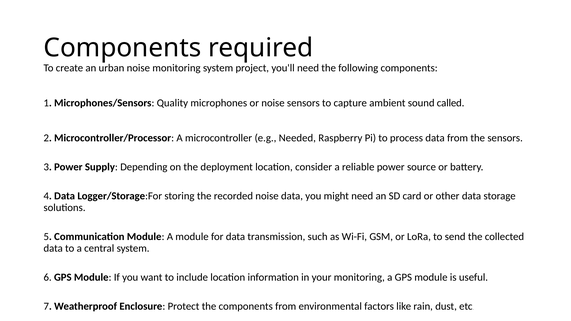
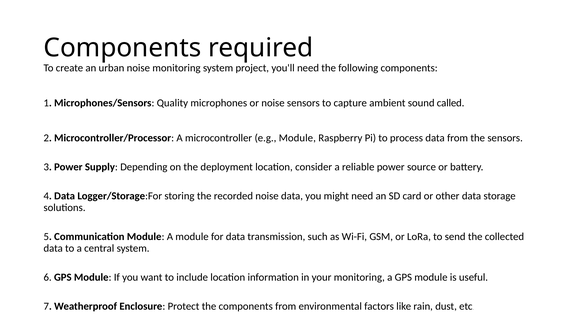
e.g Needed: Needed -> Module (297, 138)
